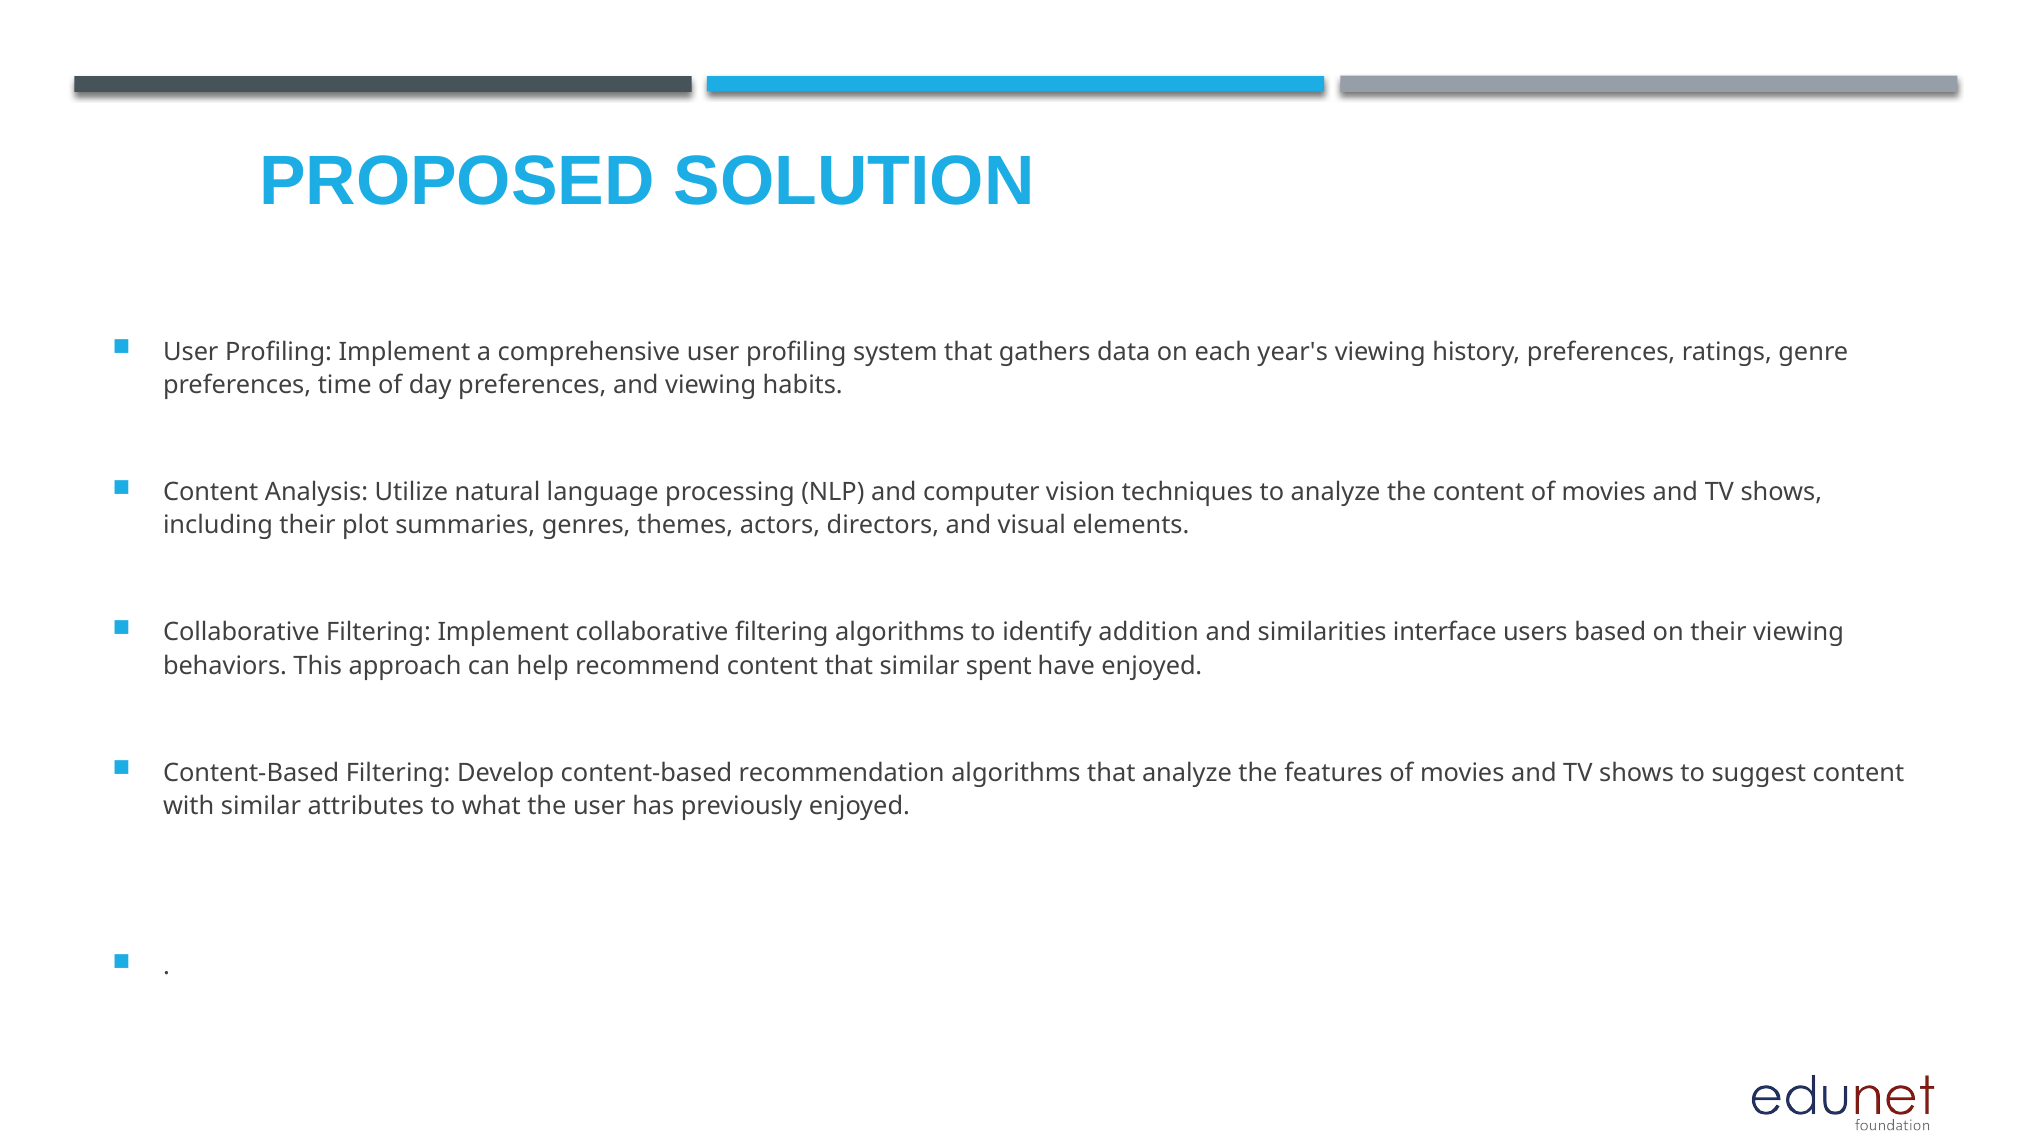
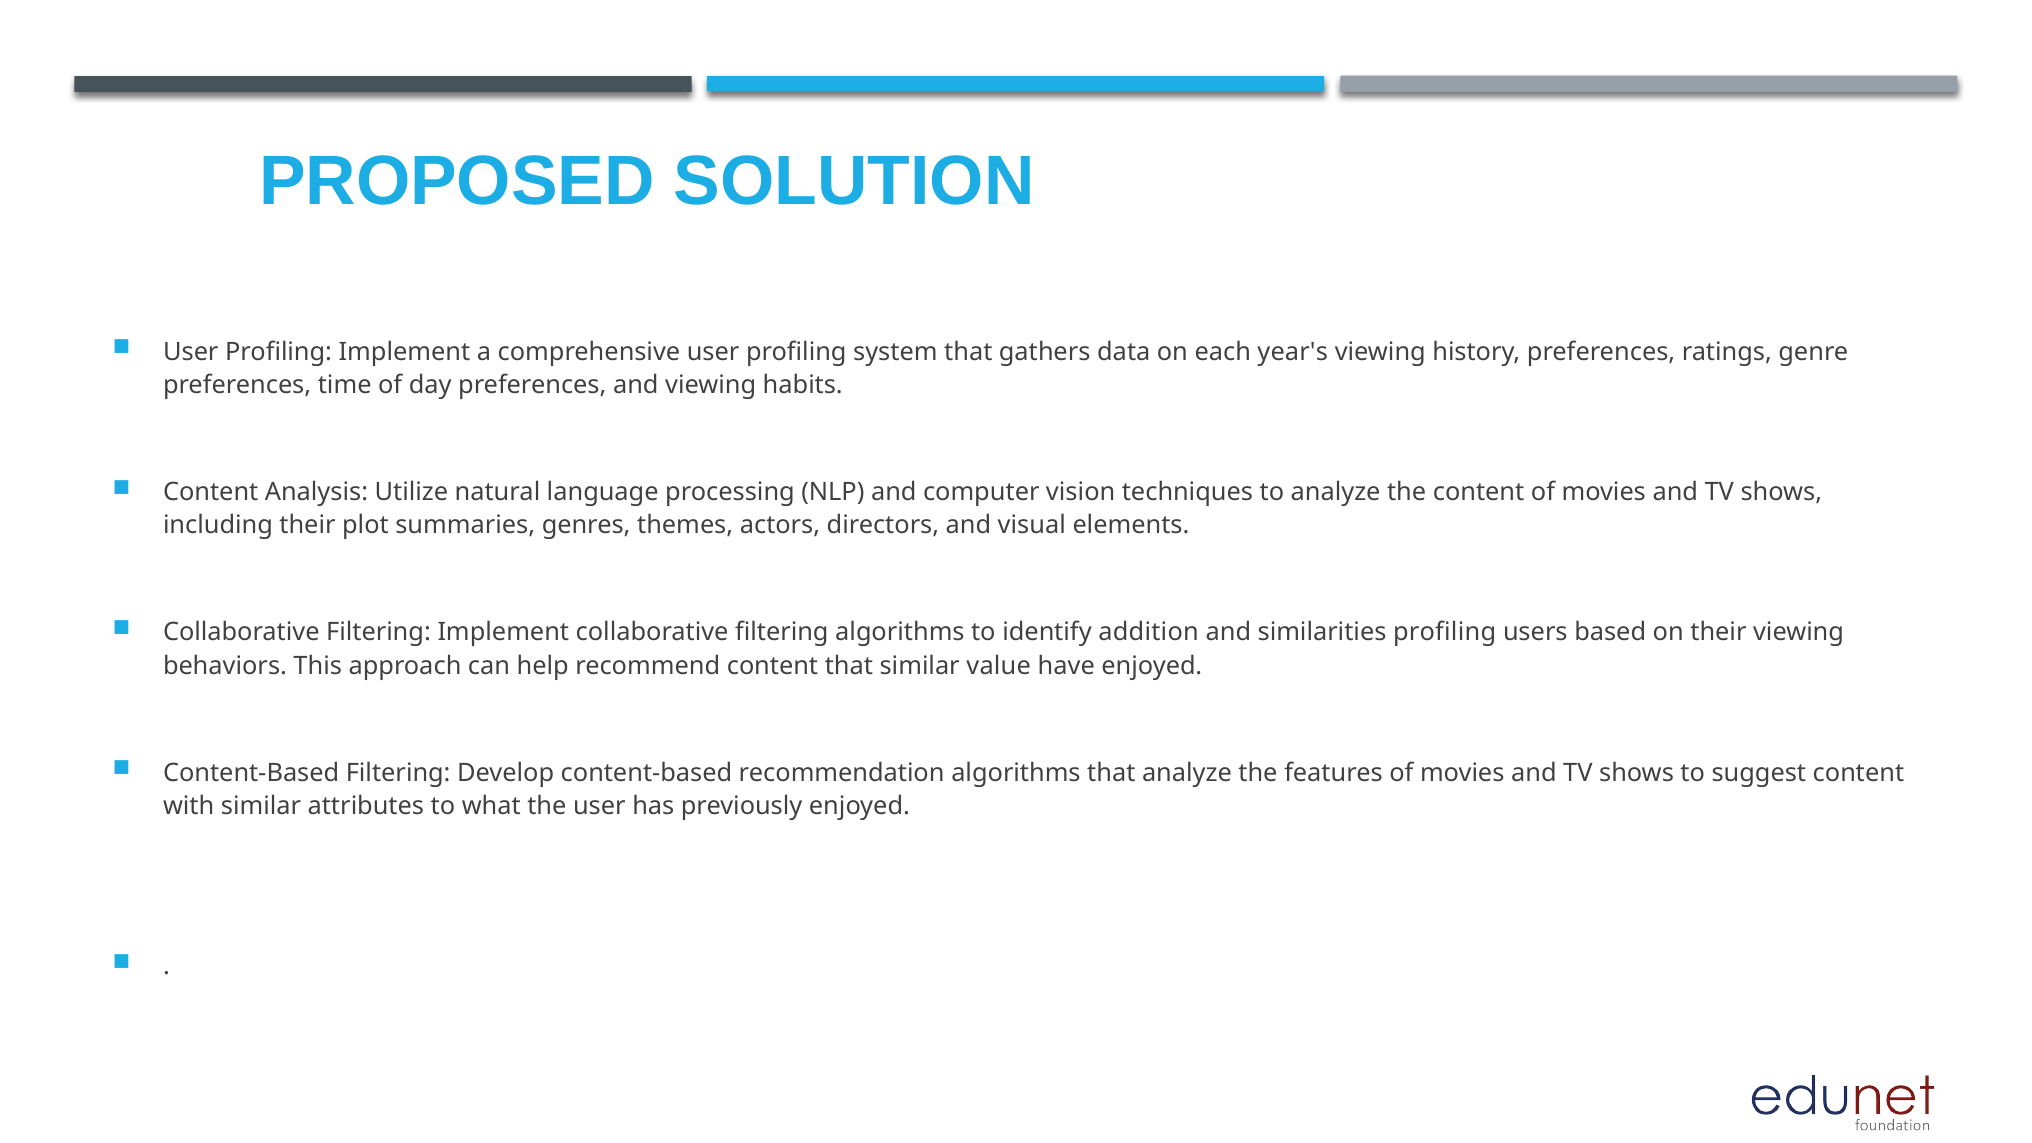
similarities interface: interface -> profiling (1445, 632)
spent: spent -> value (999, 666)
